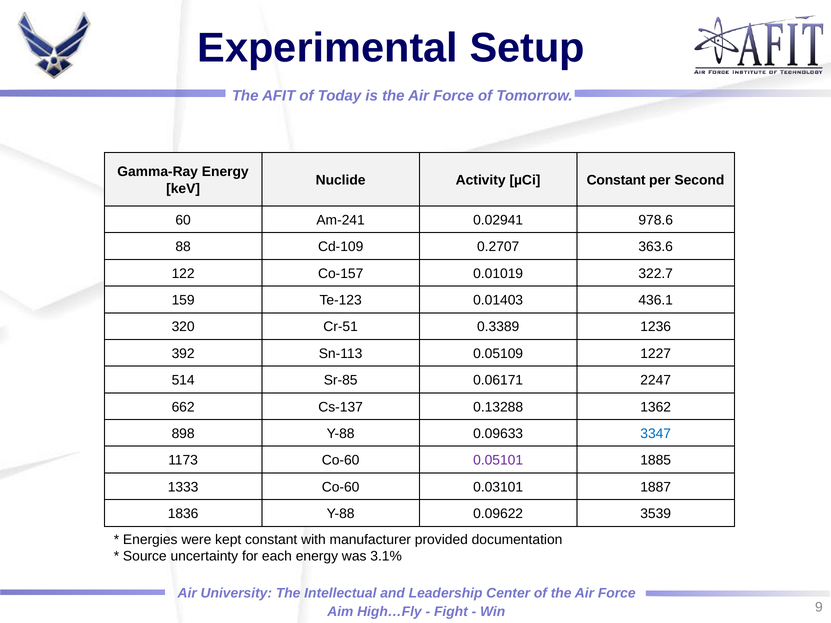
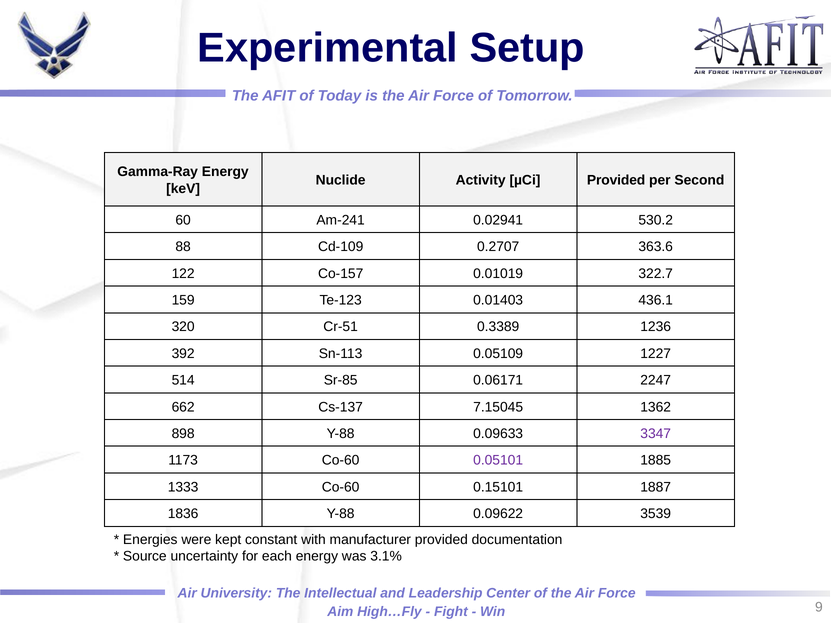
µCi Constant: Constant -> Provided (616, 180)
978.6: 978.6 -> 530.2 (656, 220)
0.13288: 0.13288 -> 7.15045 (498, 407)
3347 colour: blue -> purple (656, 434)
0.03101: 0.03101 -> 0.15101 (498, 487)
